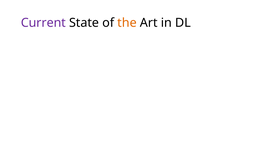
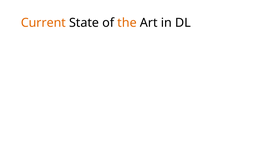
Current colour: purple -> orange (43, 23)
